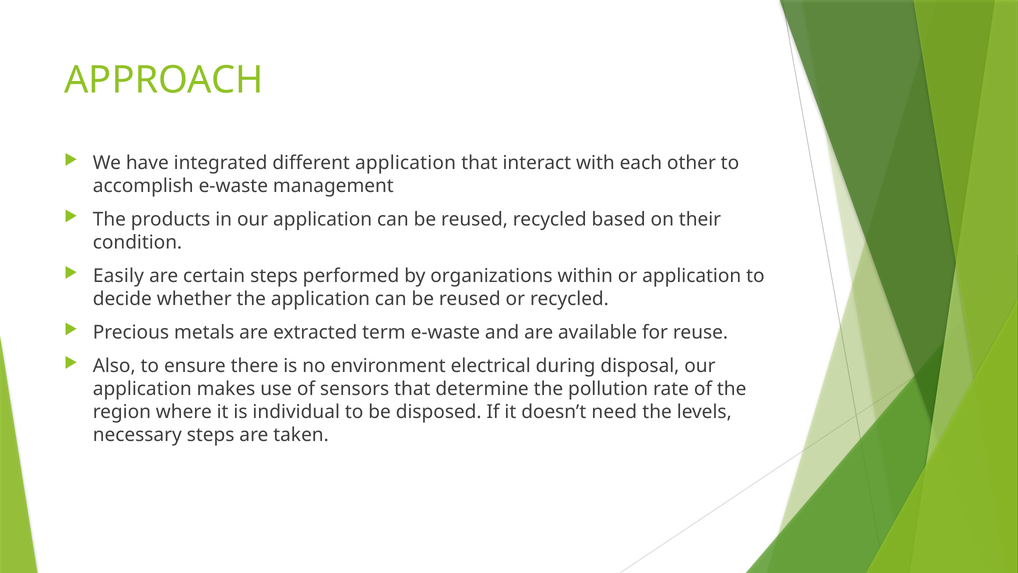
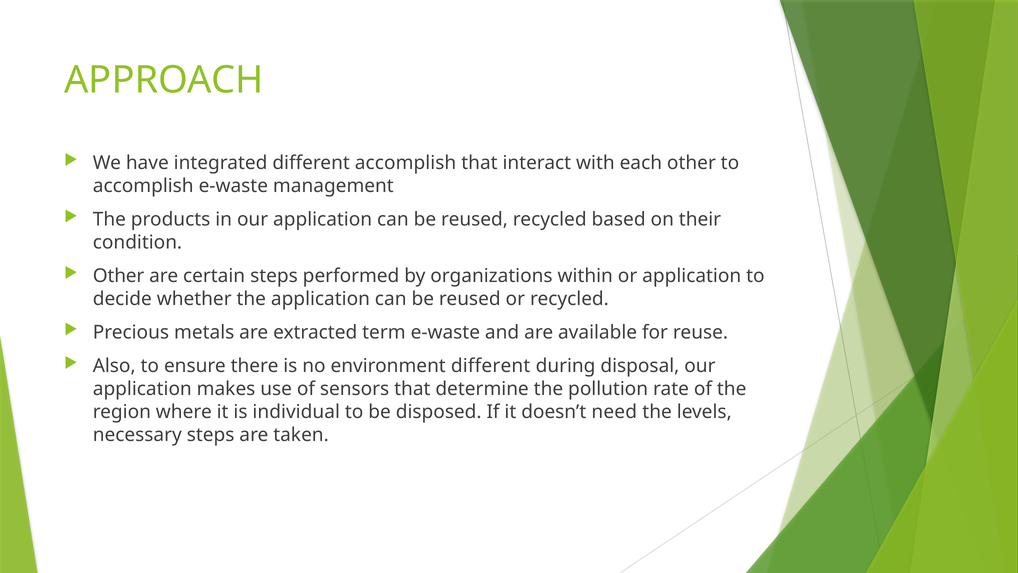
different application: application -> accomplish (406, 163)
Easily: Easily -> Other (119, 276)
environment electrical: electrical -> different (491, 366)
